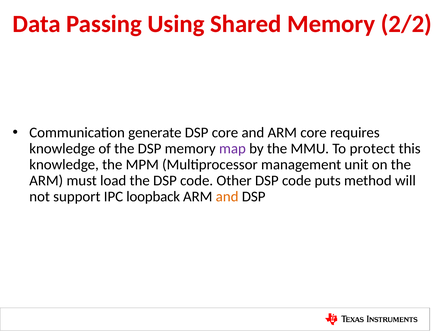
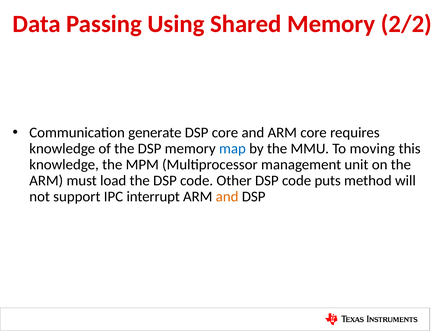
map colour: purple -> blue (232, 149)
protect: protect -> moving (372, 149)
loopback: loopback -> interrupt (153, 197)
